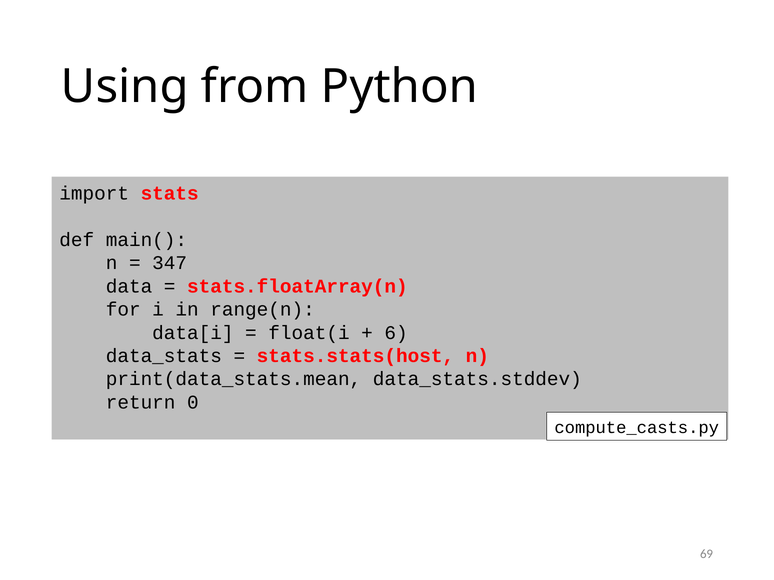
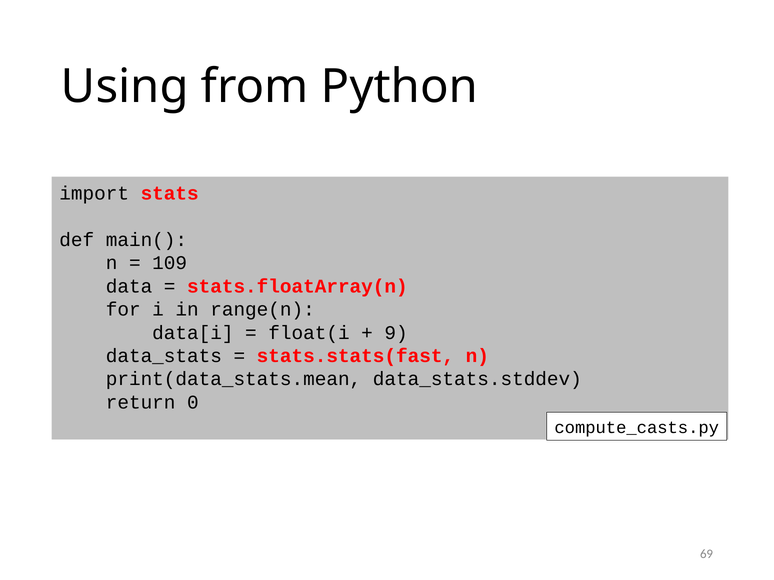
347: 347 -> 109 (170, 263)
6: 6 -> 9 (396, 333)
stats.stats(host: stats.stats(host -> stats.stats(fast (355, 356)
